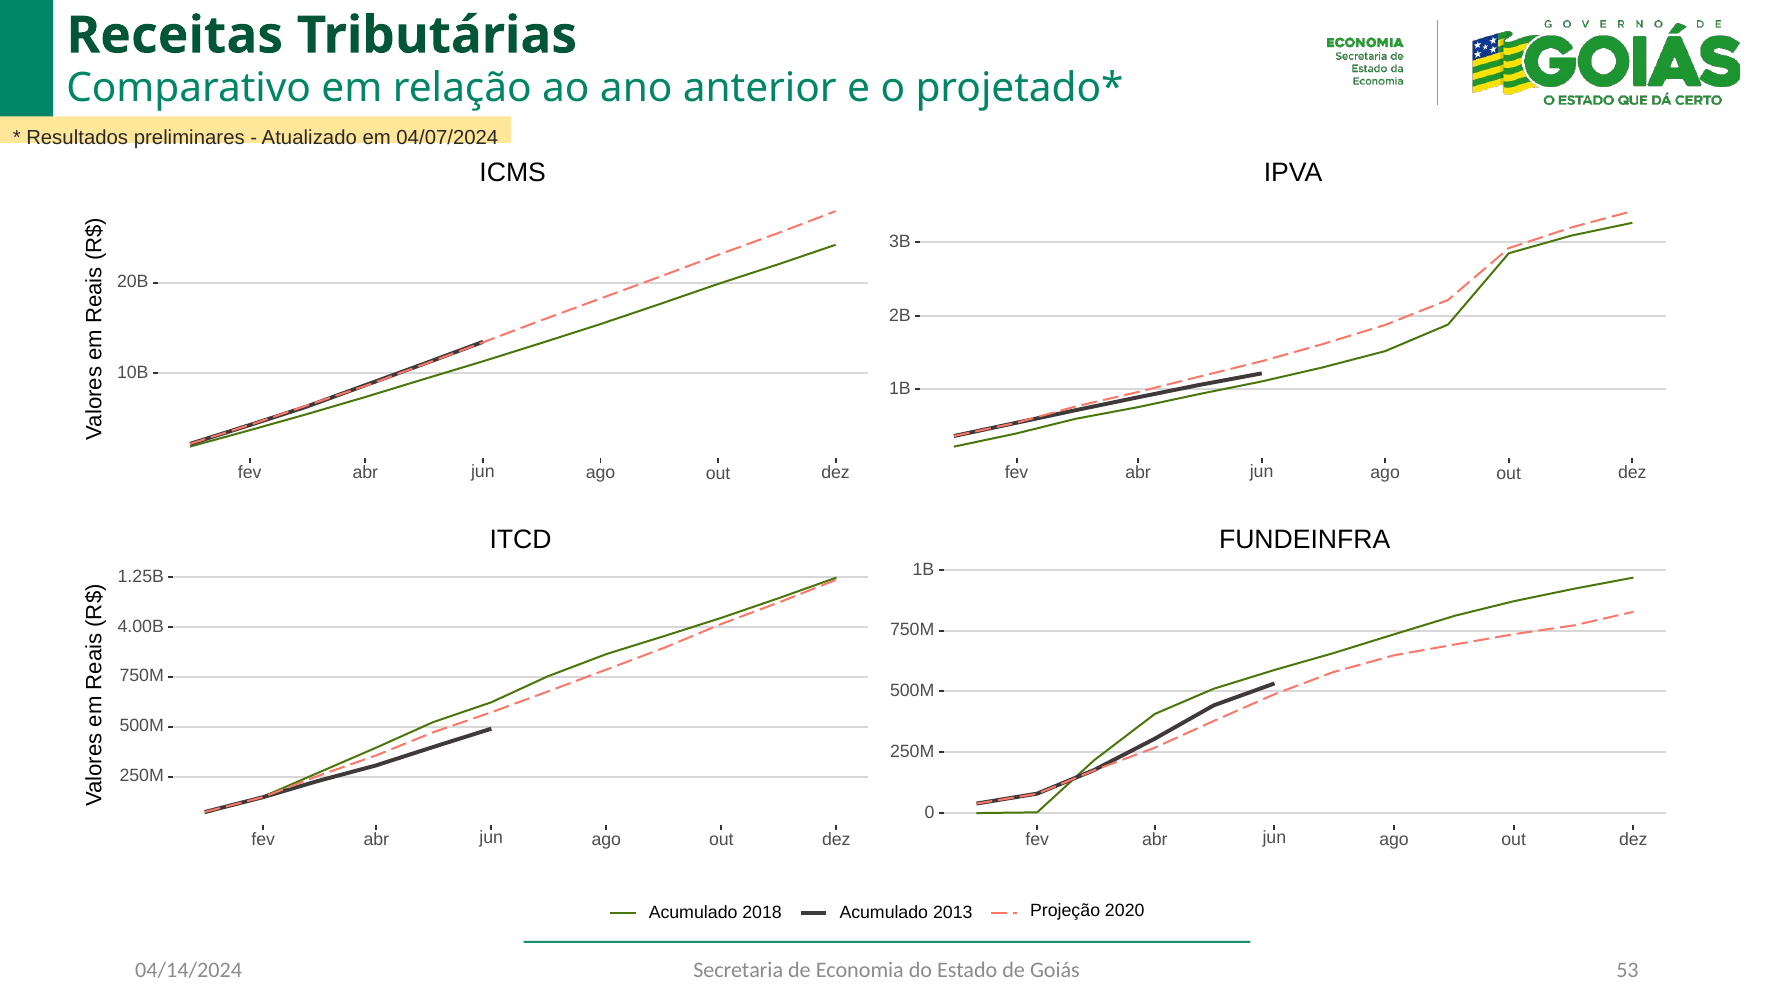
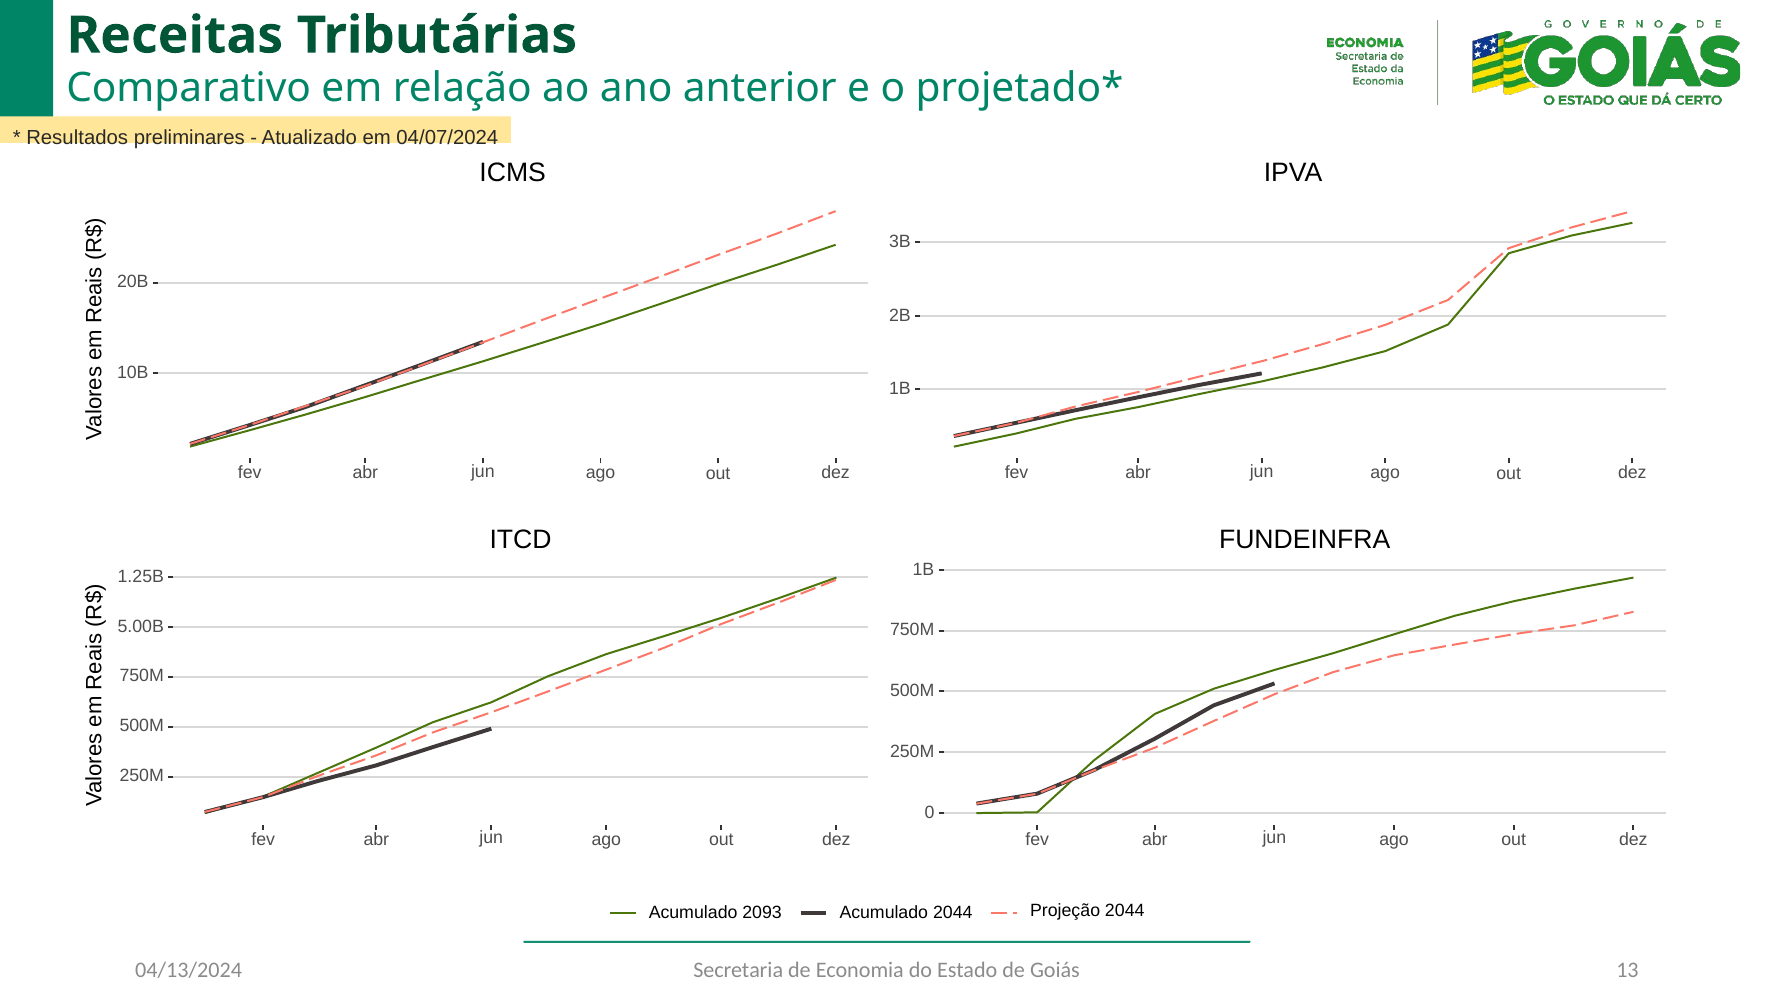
4.00B: 4.00B -> 5.00B (141, 626)
2018: 2018 -> 2093 (762, 912)
Acumulado 2013: 2013 -> 2044 (953, 912)
Projeção 2020: 2020 -> 2044 (1125, 911)
04/14/2024: 04/14/2024 -> 04/13/2024 (189, 970)
53: 53 -> 13 (1627, 970)
